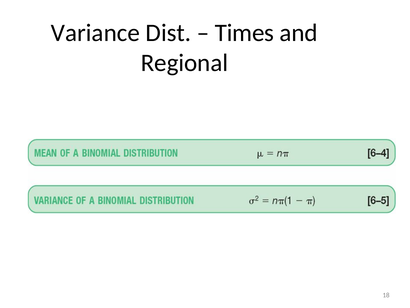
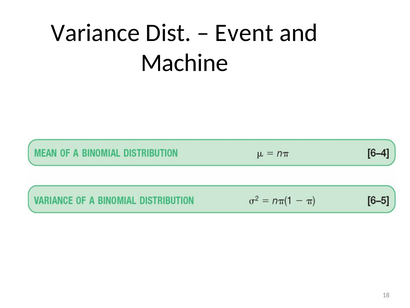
Times: Times -> Event (244, 33)
Regional: Regional -> Machine (185, 63)
